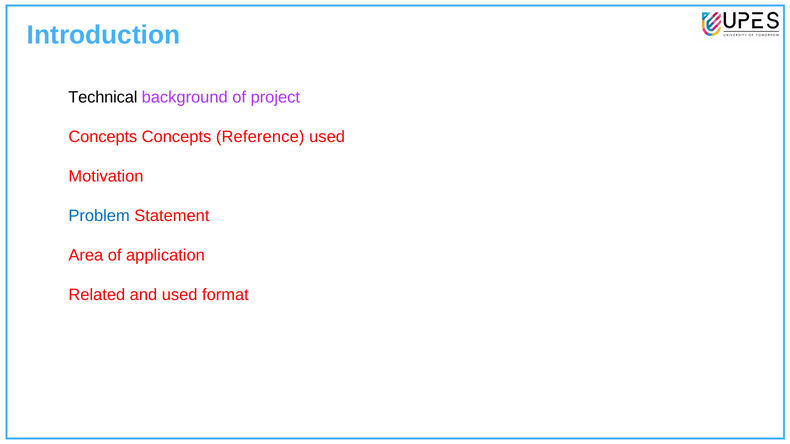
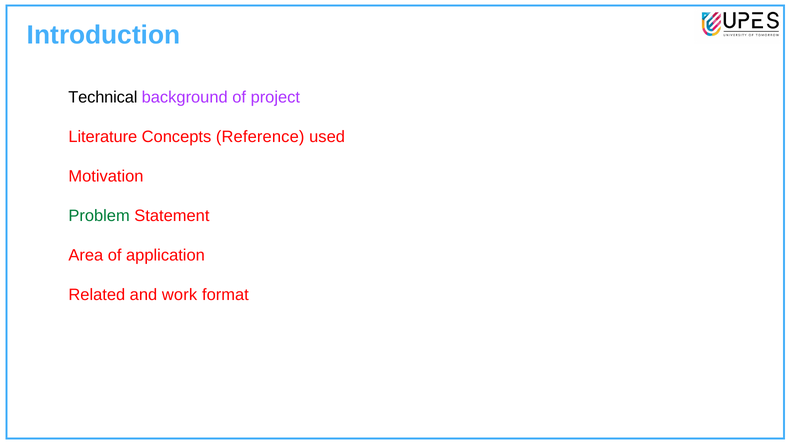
Concepts: Concepts -> Literature (103, 137)
Problem colour: blue -> green (99, 216)
and used: used -> work (180, 295)
